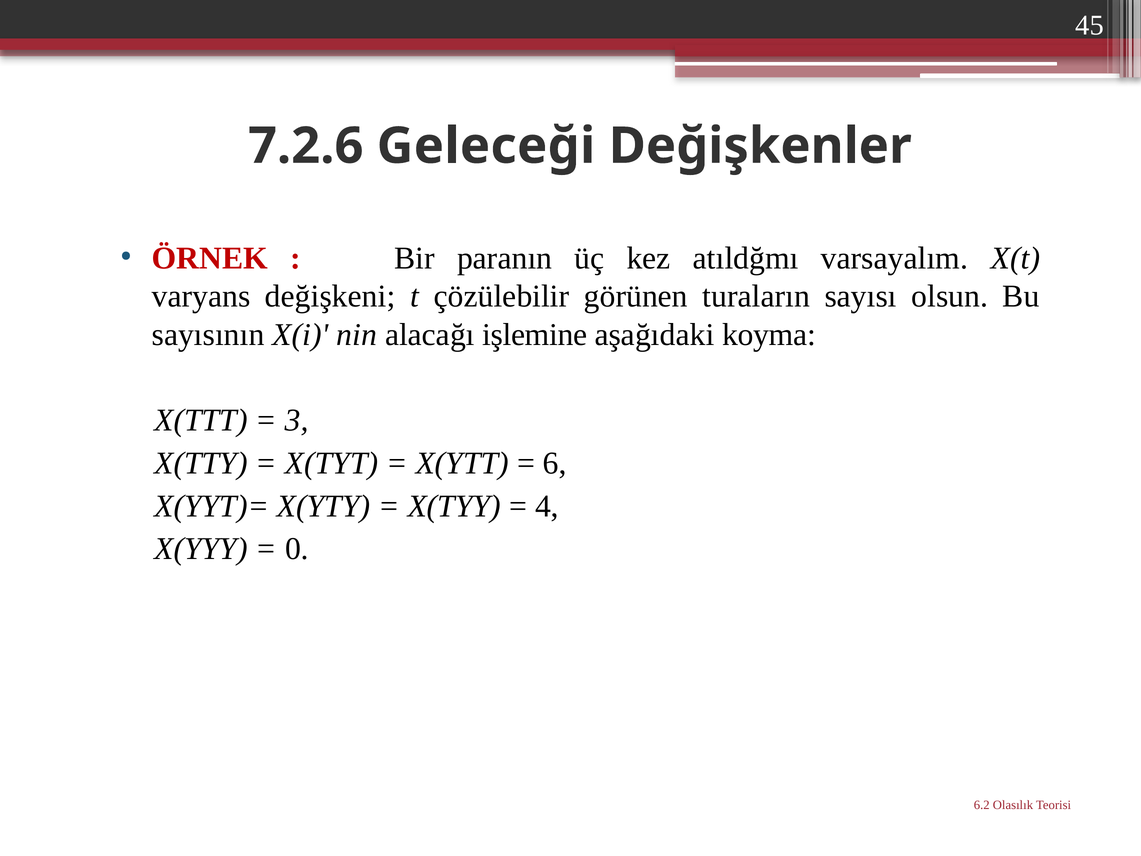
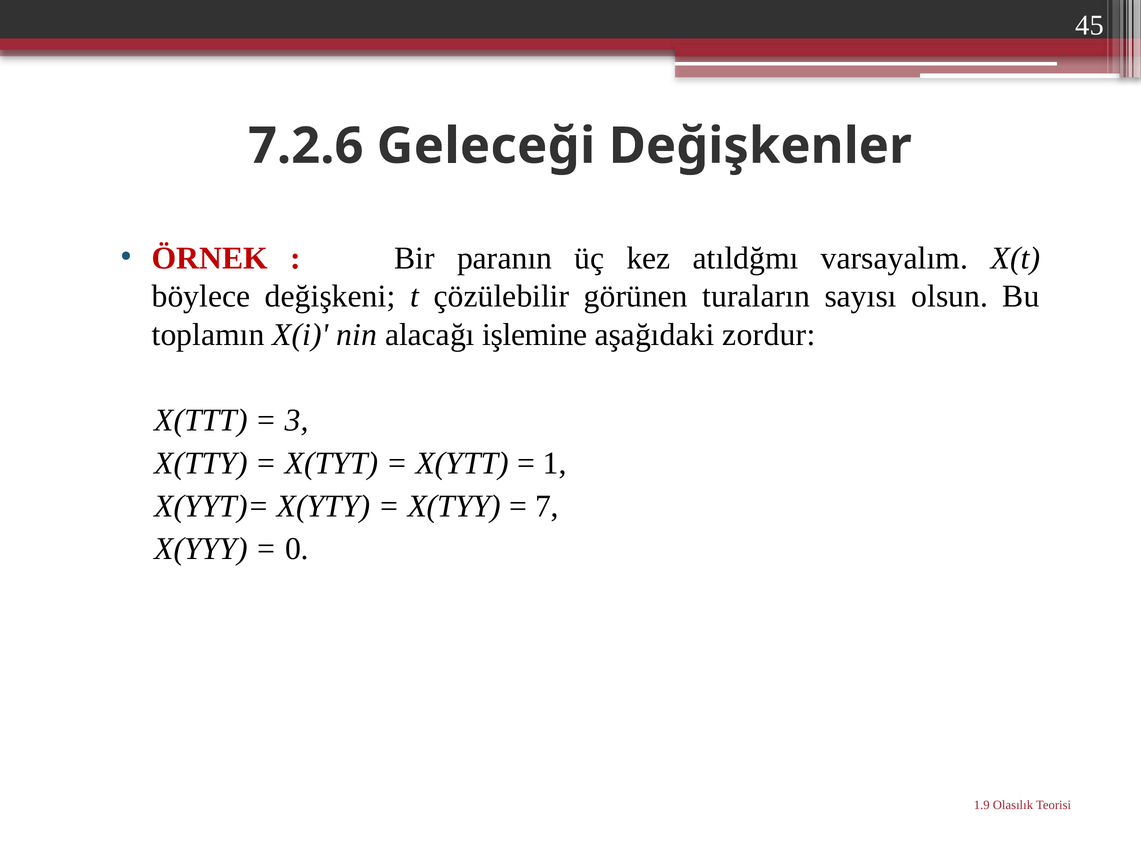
varyans: varyans -> böylece (201, 296)
sayısının: sayısının -> toplamın (208, 335)
koyma: koyma -> zordur (769, 335)
6: 6 -> 1 (555, 463)
4: 4 -> 7 (547, 506)
6.2: 6.2 -> 1.9 (982, 805)
